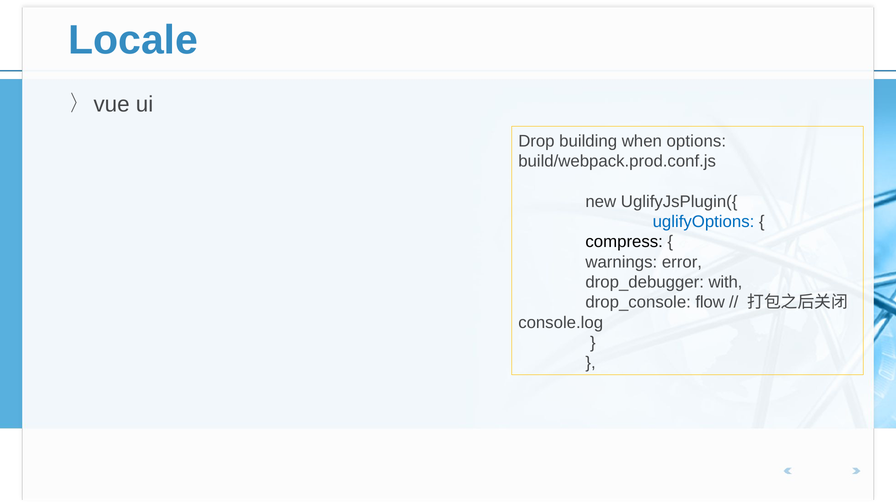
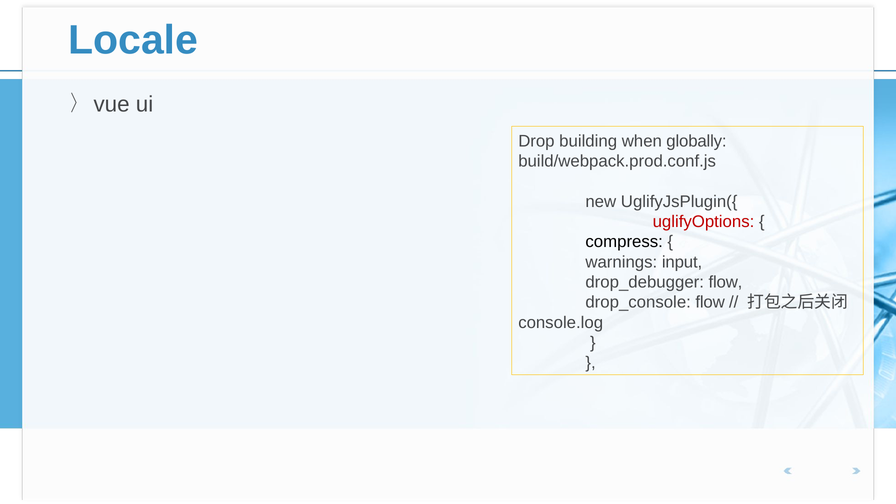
options: options -> globally (696, 141)
uglifyOptions colour: blue -> red (703, 222)
error: error -> input (682, 262)
drop_debugger with: with -> flow (725, 282)
